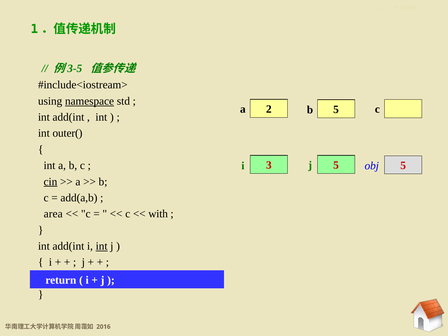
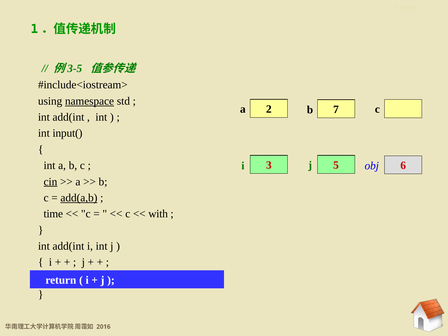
2 5: 5 -> 7 (336, 110)
outer(: outer( -> input( (68, 133)
obj 5: 5 -> 6 (403, 166)
add(a,b underline: none -> present (79, 198)
area: area -> time (53, 214)
int underline: present -> none (102, 246)
